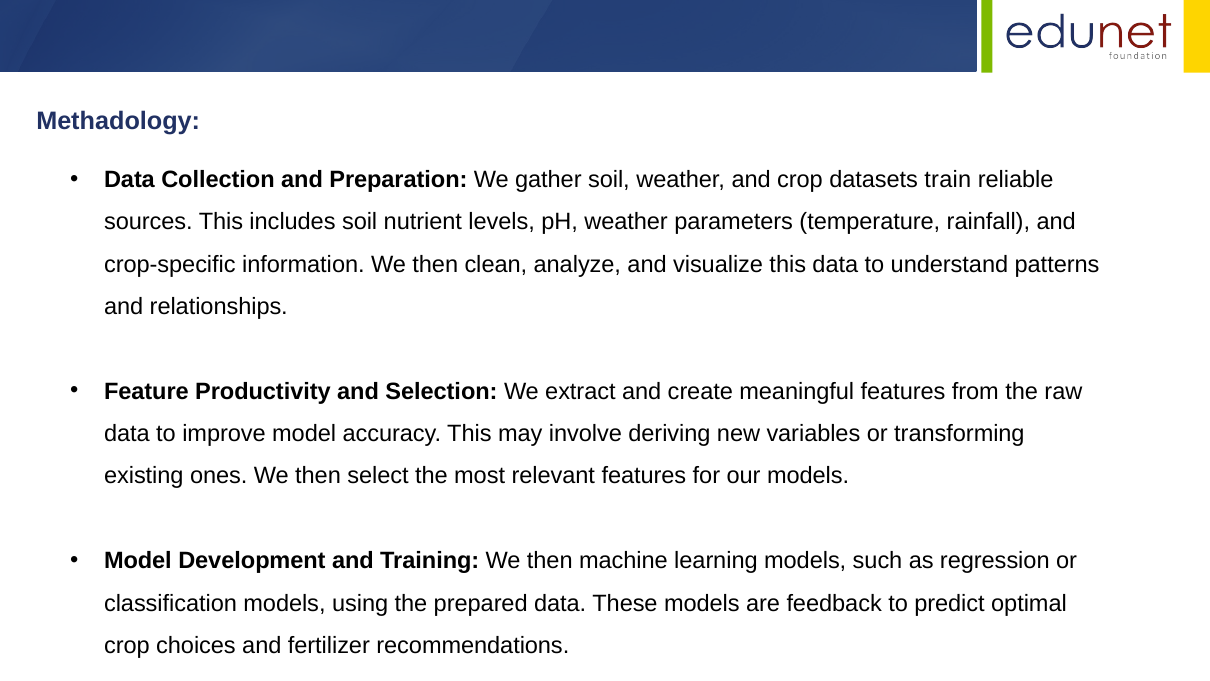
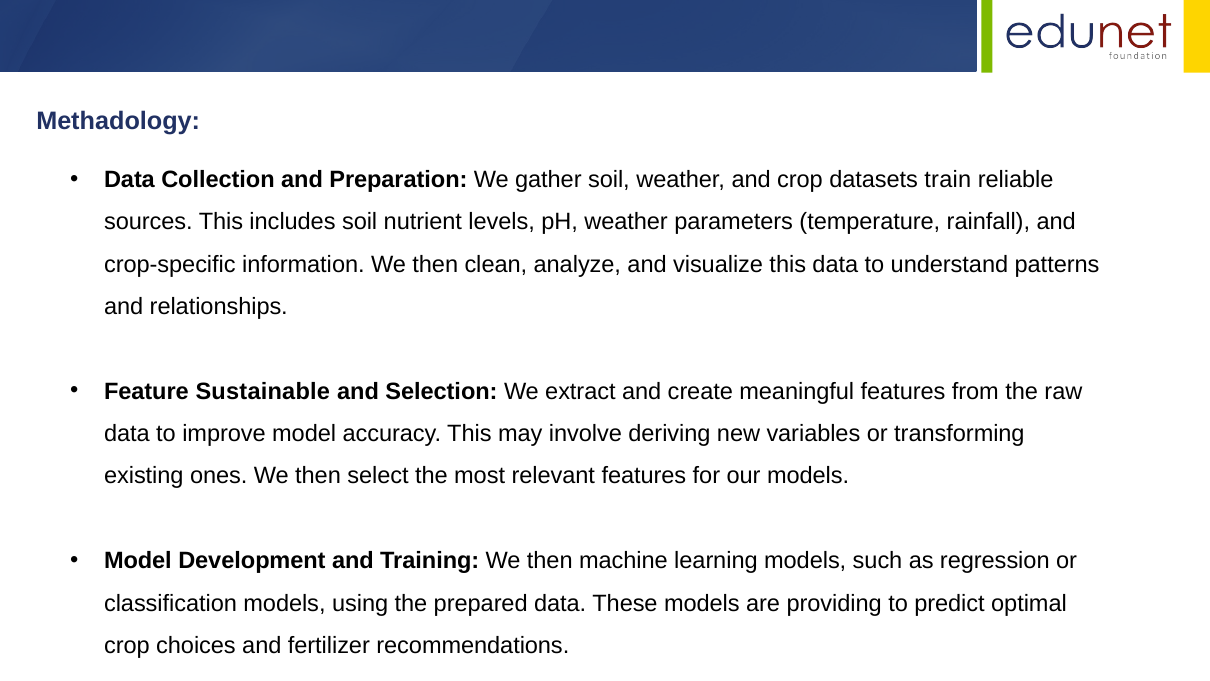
Productivity: Productivity -> Sustainable (263, 391)
feedback: feedback -> providing (834, 603)
